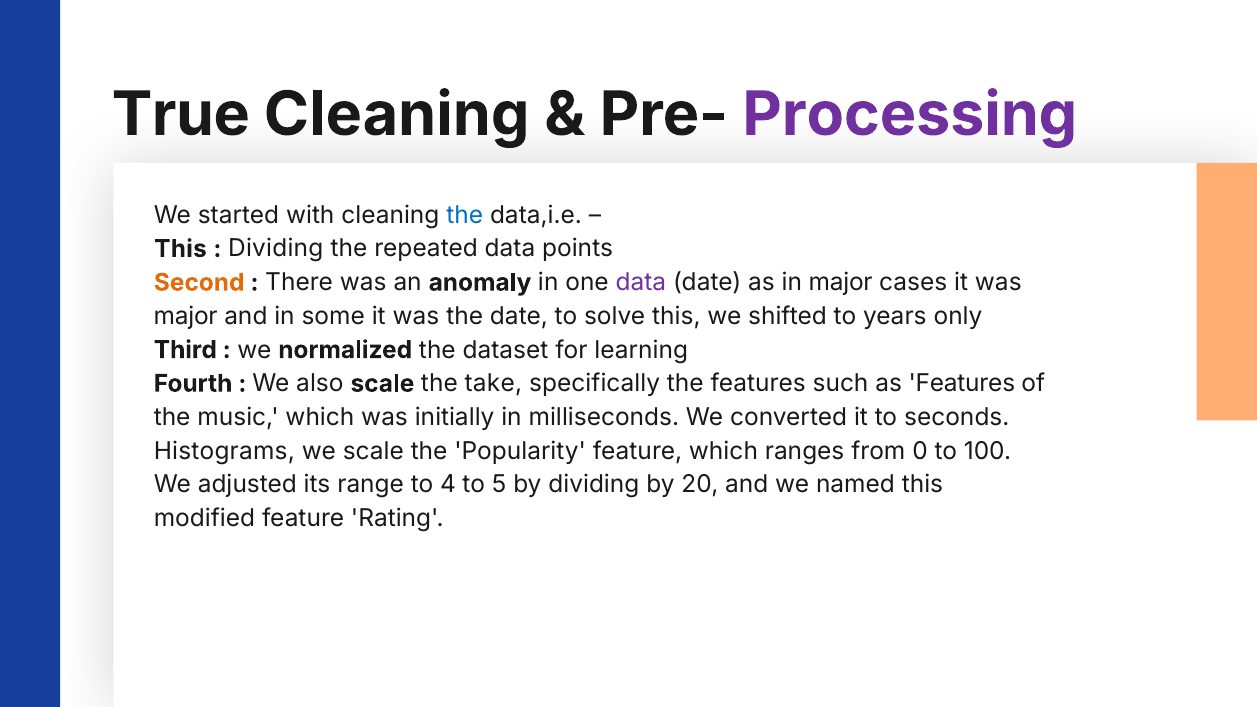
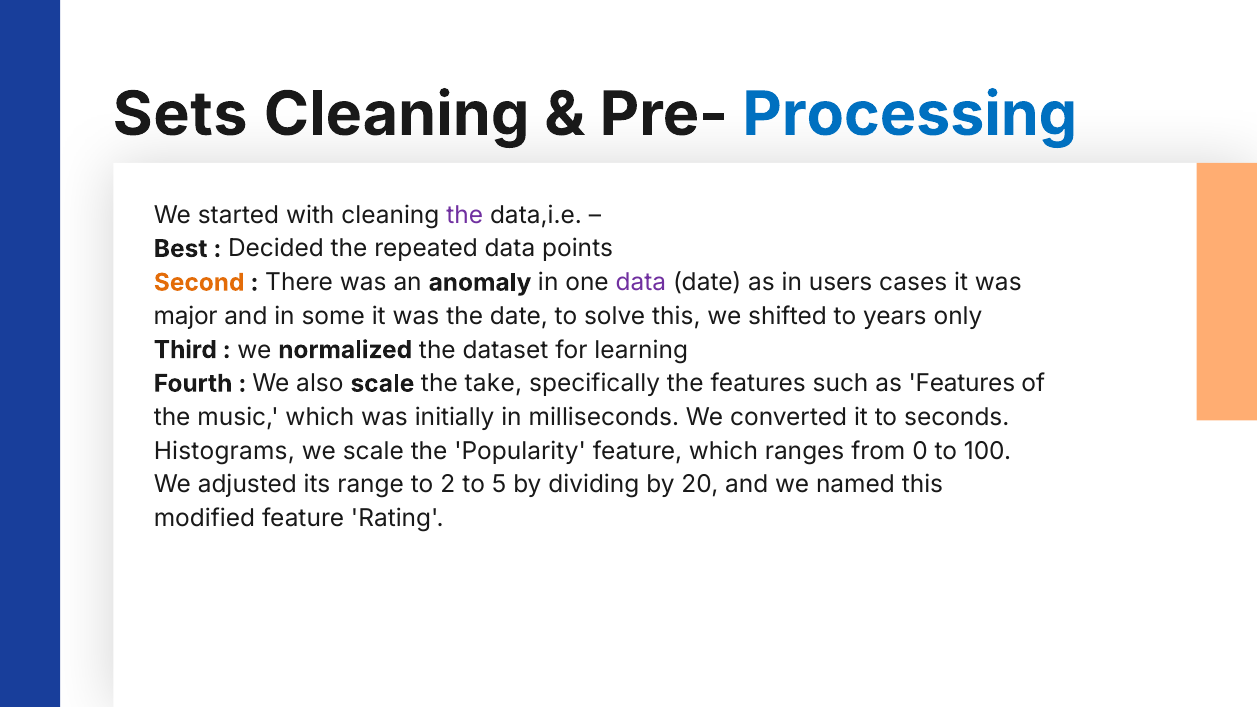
True: True -> Sets (180, 115)
Processing colour: purple -> blue (910, 115)
the colour: blue -> purple (465, 215)
This: This -> Best (181, 249)
Dividing: Dividing -> Decided (276, 249)
in major: major -> users (841, 283)
4: 4 -> 2 (448, 485)
